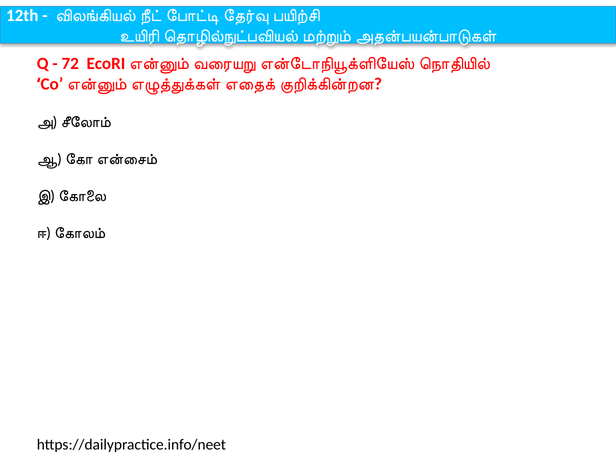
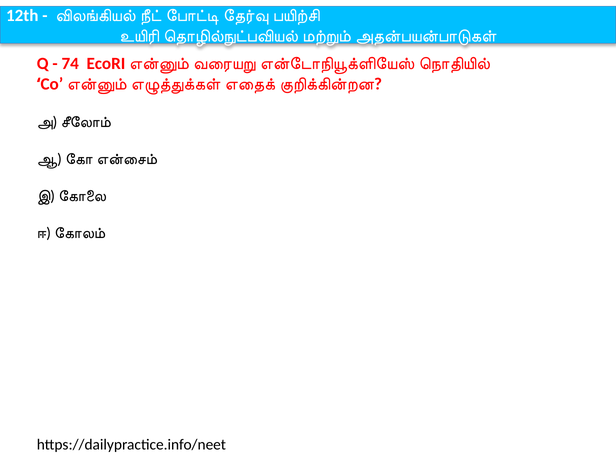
72: 72 -> 74 (70, 64)
